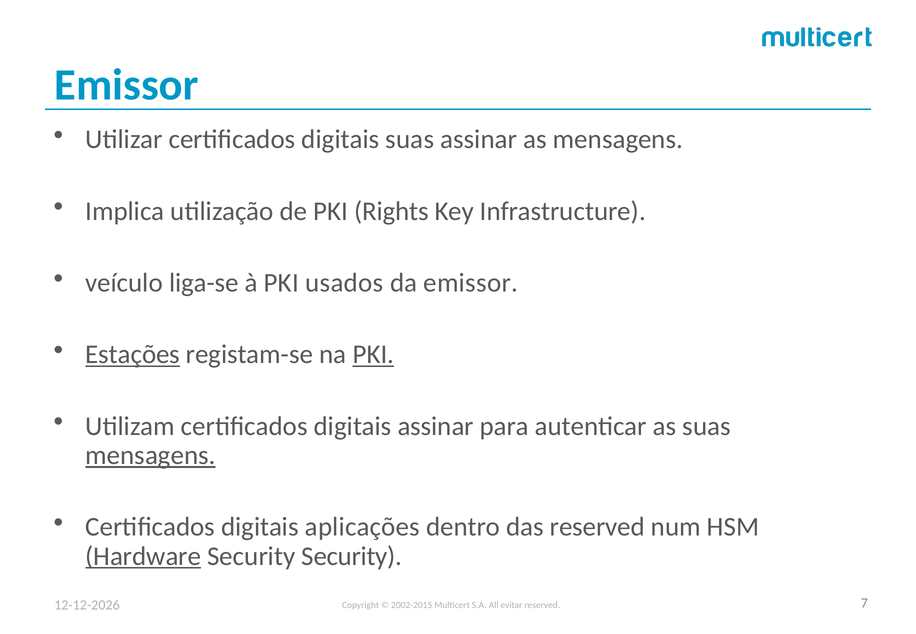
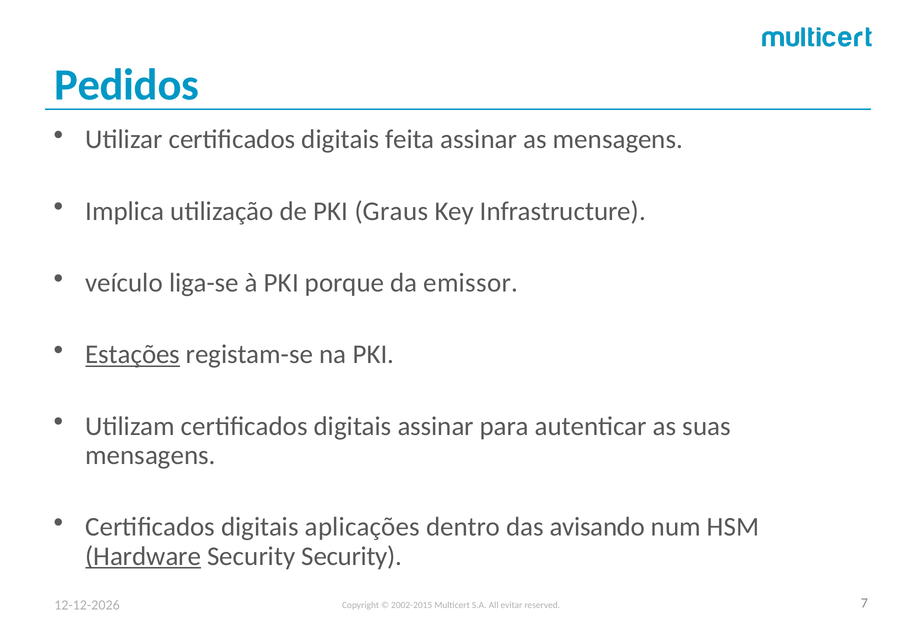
Emissor: Emissor -> Pedidos (127, 85)
digitais suas: suas -> feita (410, 140)
Rights: Rights -> Graus (391, 211)
usados: usados -> porque (344, 283)
PKI underline: present -> none (373, 355)
mensagens underline: present -> none (150, 455)
das reserved: reserved -> avisando (597, 527)
